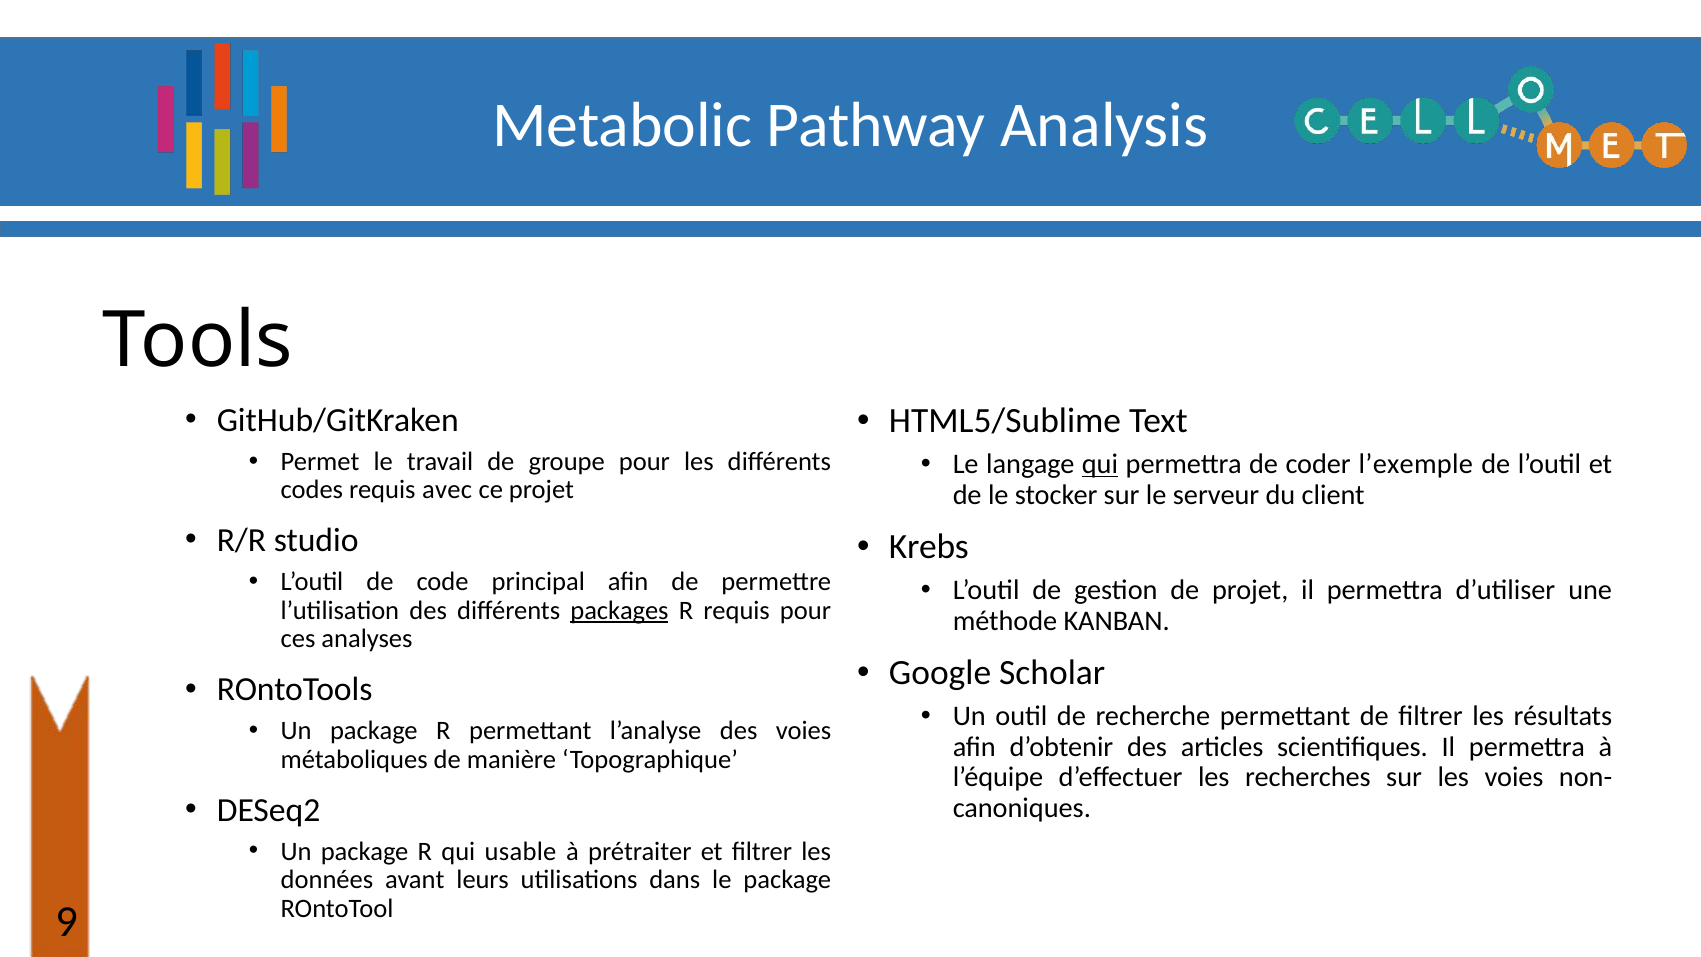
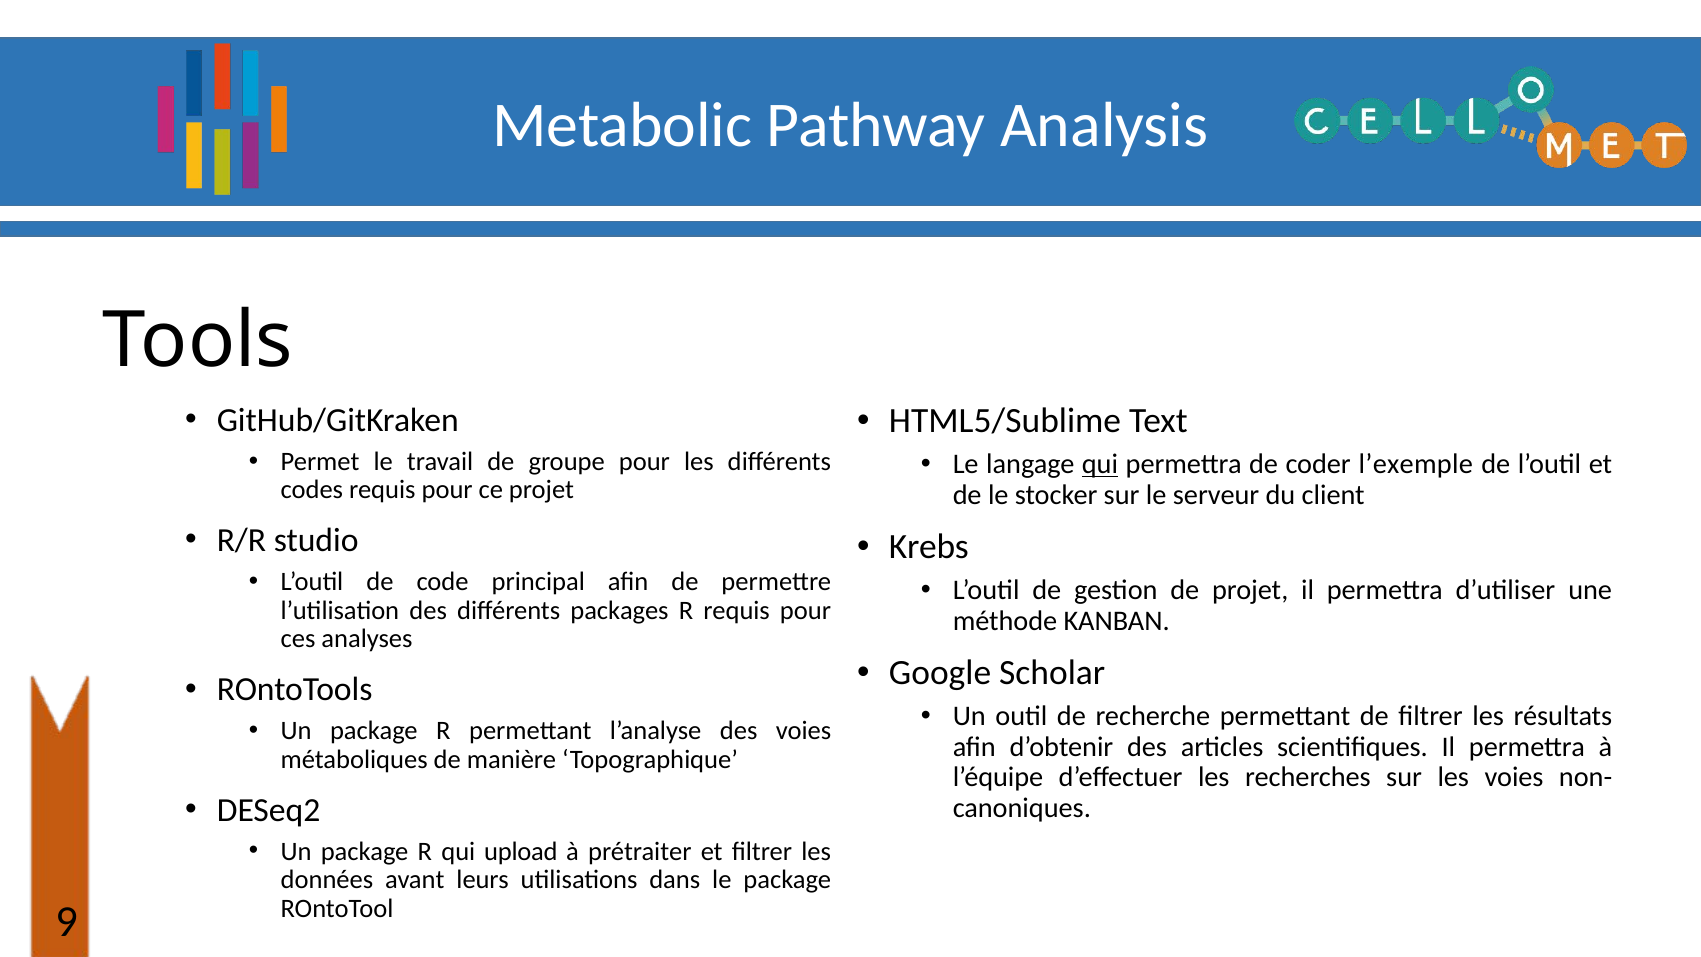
codes requis avec: avec -> pour (447, 490)
packages underline: present -> none (619, 610)
usable: usable -> upload (521, 851)
